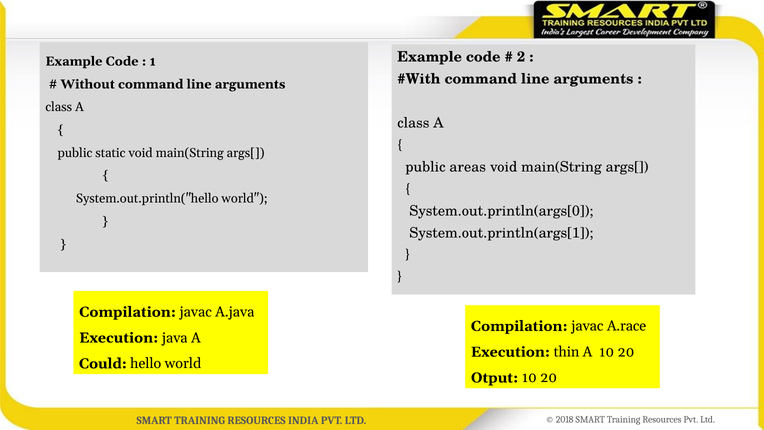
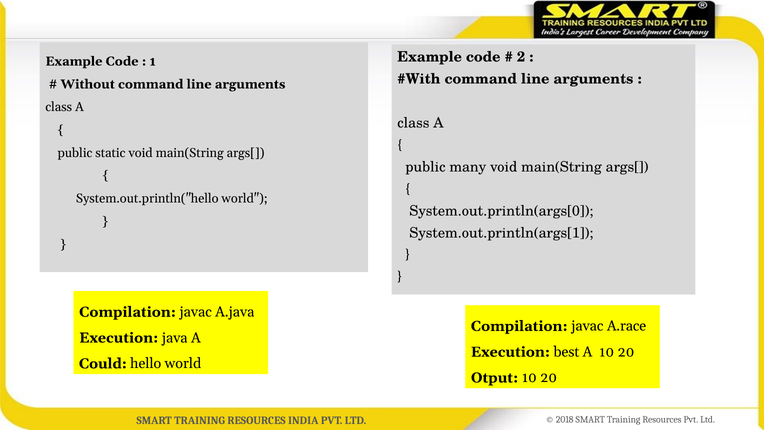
areas: areas -> many (468, 167)
thin: thin -> best (567, 352)
